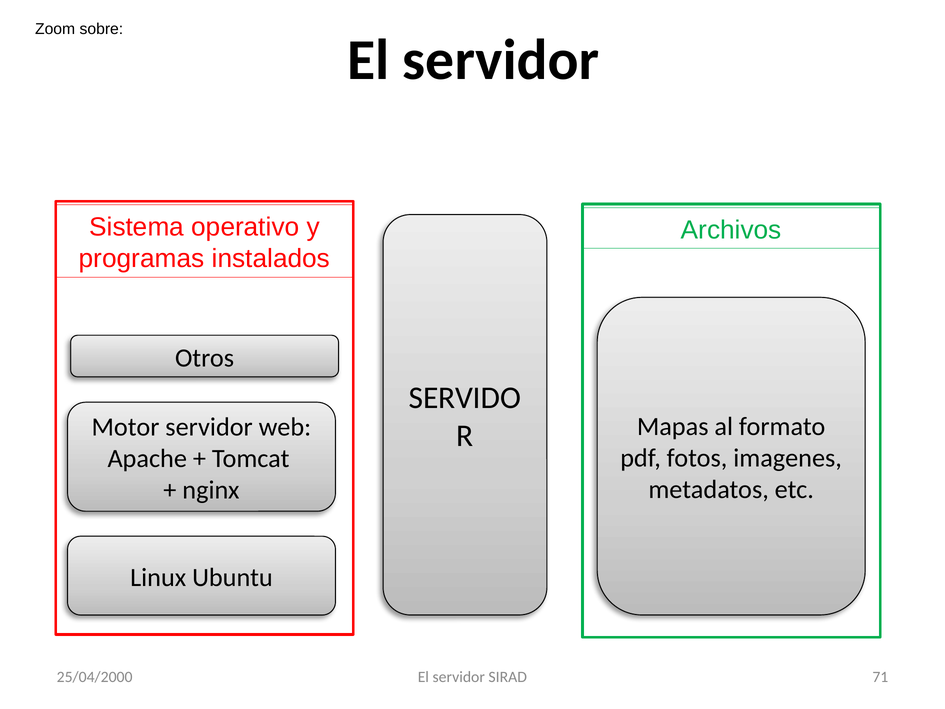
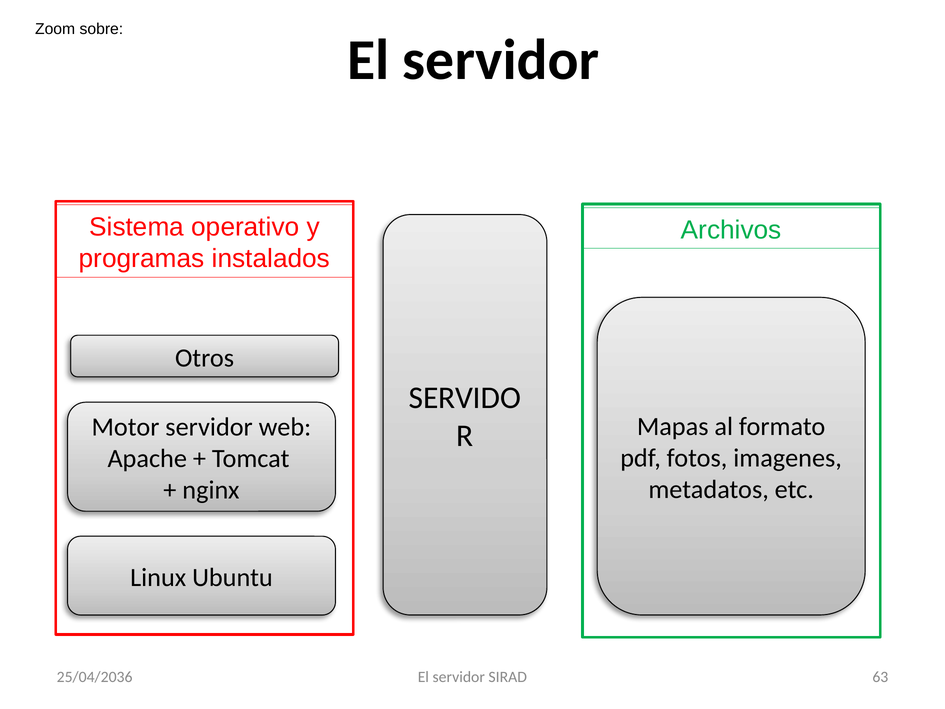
25/04/2000: 25/04/2000 -> 25/04/2036 (95, 677)
71: 71 -> 63 (880, 677)
